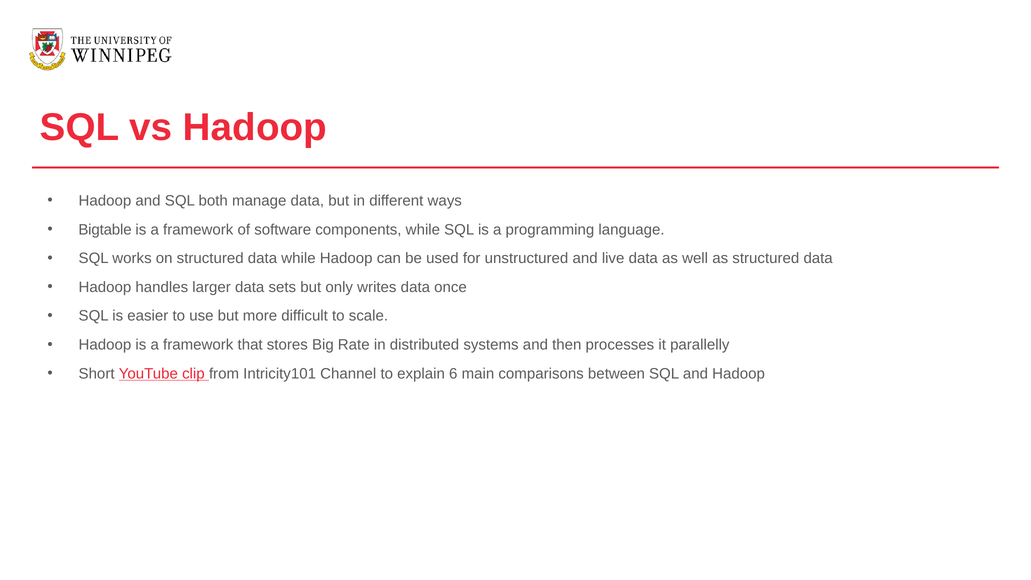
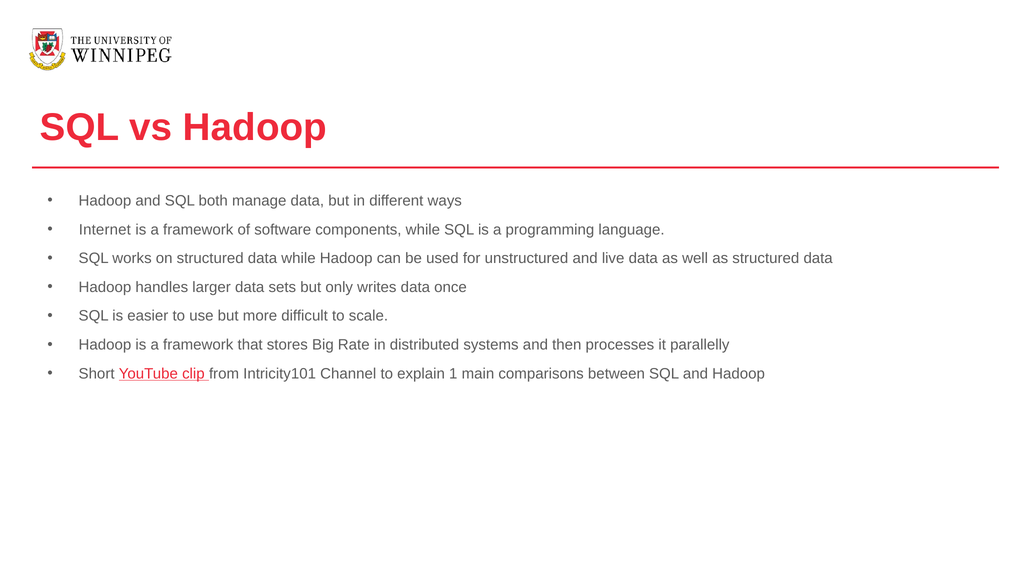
Bigtable: Bigtable -> Internet (105, 230)
6: 6 -> 1 (453, 374)
